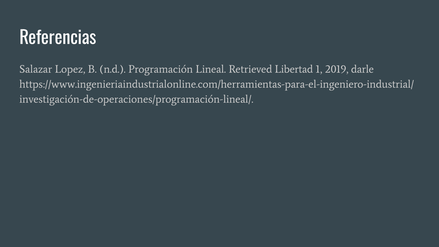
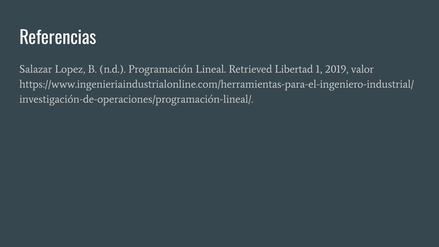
darle: darle -> valor (362, 69)
